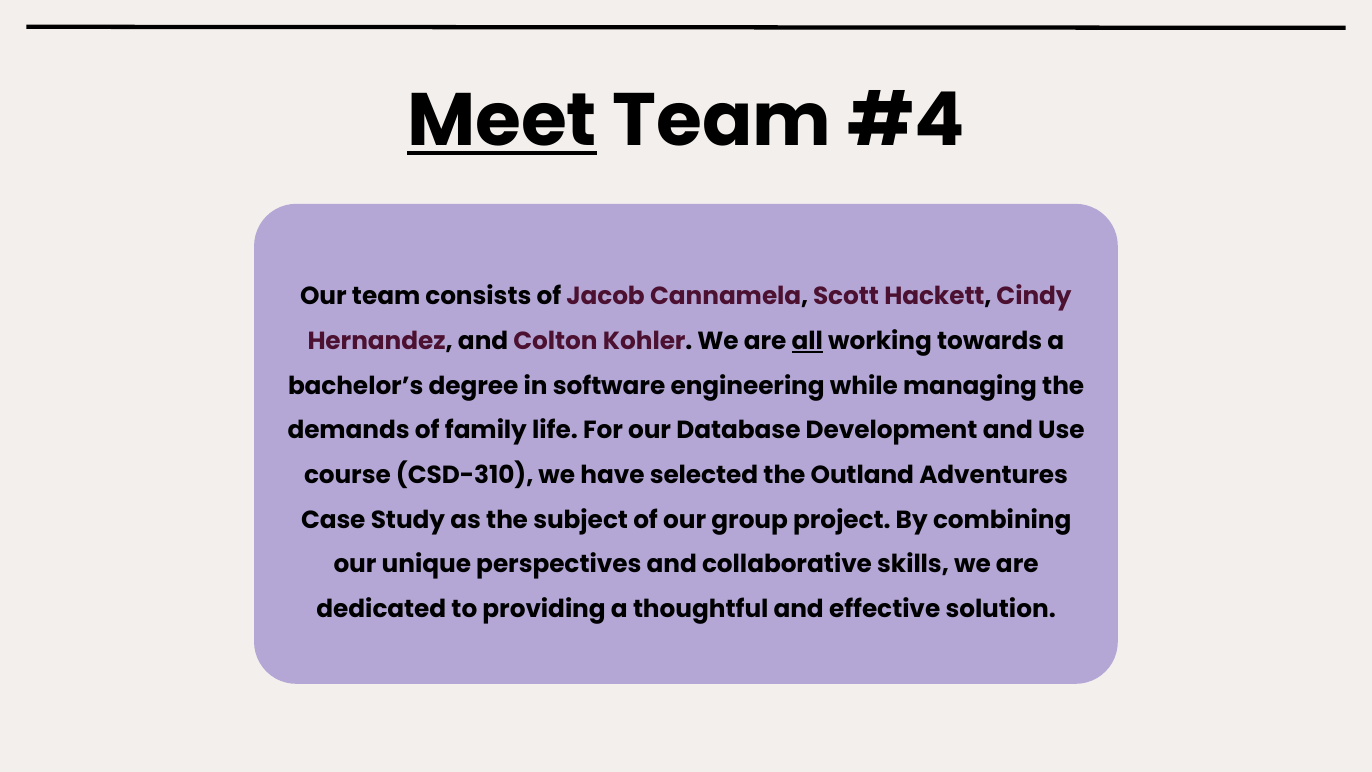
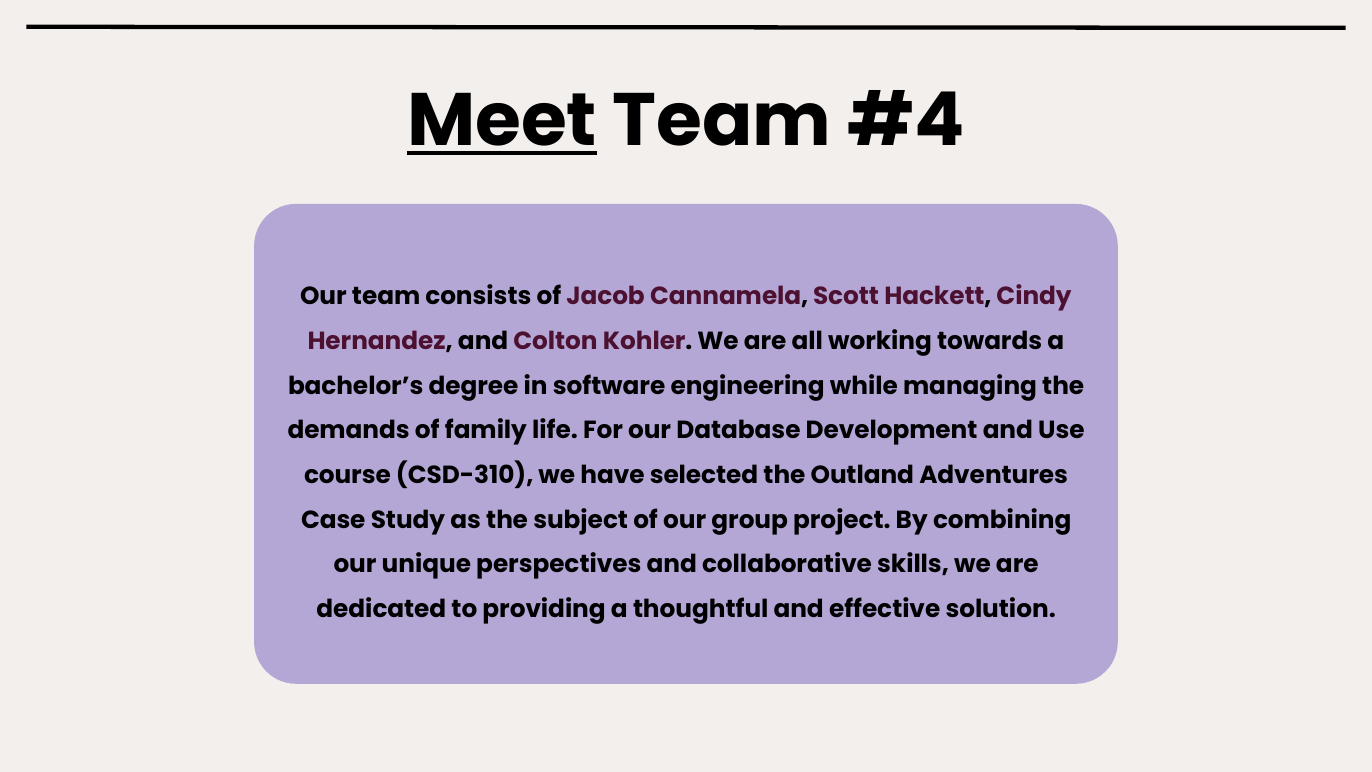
all underline: present -> none (807, 341)
